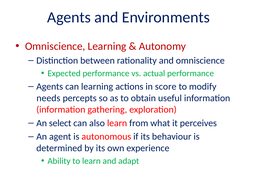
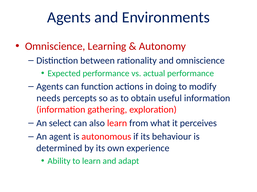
can learning: learning -> function (97, 87)
score: score -> doing (166, 87)
